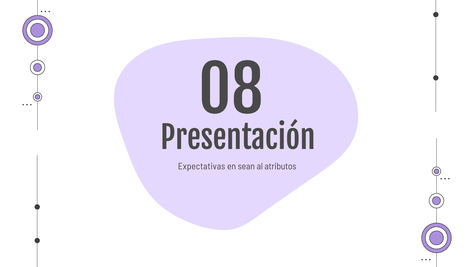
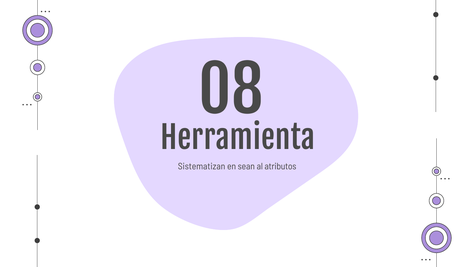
Presentación: Presentación -> Herramienta (238, 139)
Expectativas: Expectativas -> Sistematizan (202, 166)
